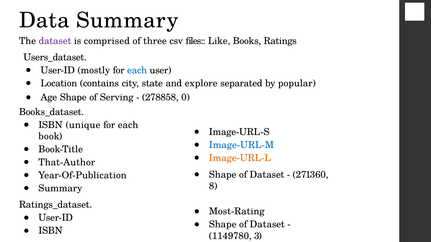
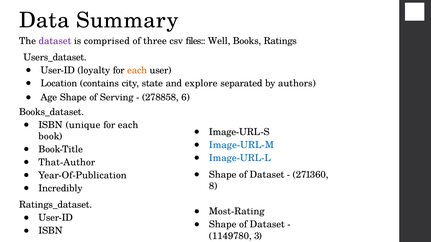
Like: Like -> Well (219, 41)
mostly: mostly -> loyalty (94, 70)
each colour: blue -> orange (137, 70)
popular: popular -> authors (297, 83)
0: 0 -> 6 (185, 98)
Image-URL-L colour: orange -> blue (240, 158)
Summary: Summary -> Incredibly (60, 189)
